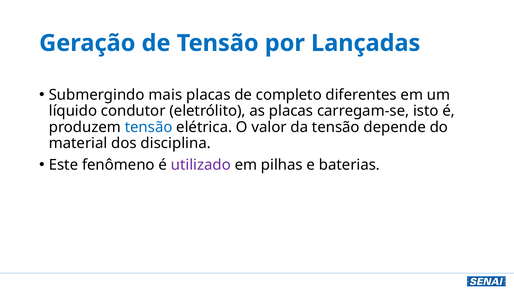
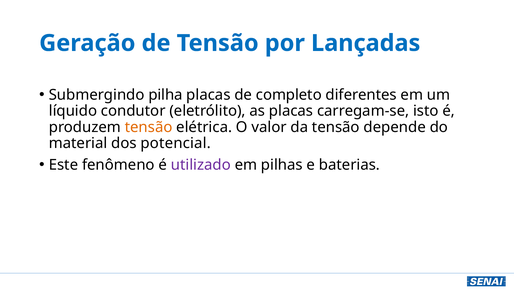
mais: mais -> pilha (165, 95)
tensão colour: blue -> orange (149, 127)
disciplina: disciplina -> potencial (176, 143)
